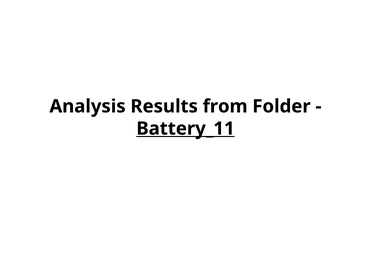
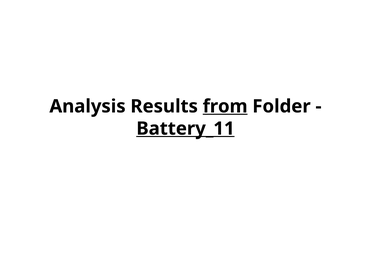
from underline: none -> present (225, 106)
